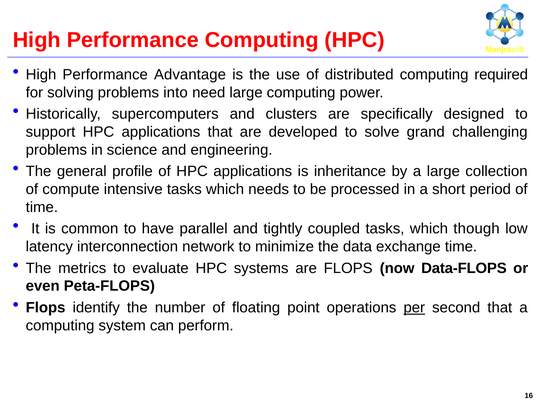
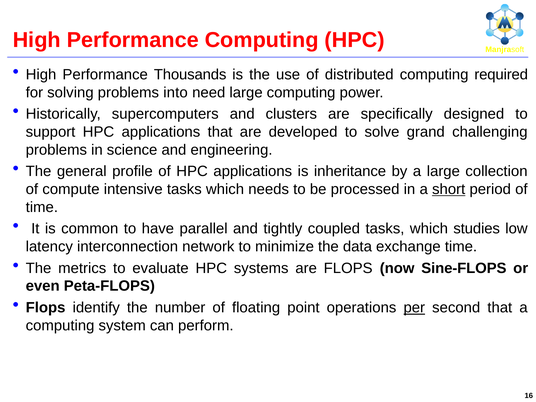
Advantage: Advantage -> Thousands (190, 75)
short underline: none -> present (449, 189)
though: though -> studies (477, 229)
Data-FLOPS: Data-FLOPS -> Sine-FLOPS (464, 268)
